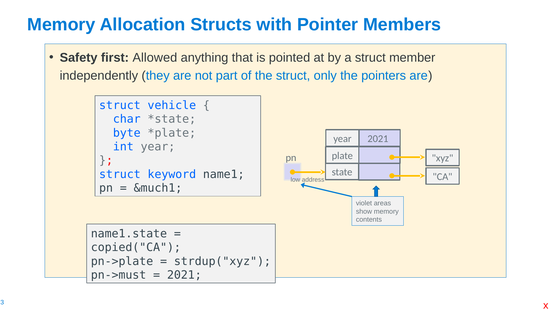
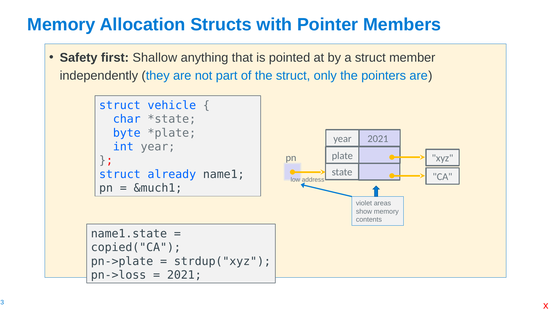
Allowed: Allowed -> Shallow (155, 58)
keyword: keyword -> already (172, 174)
pn->must: pn->must -> pn->loss (119, 275)
